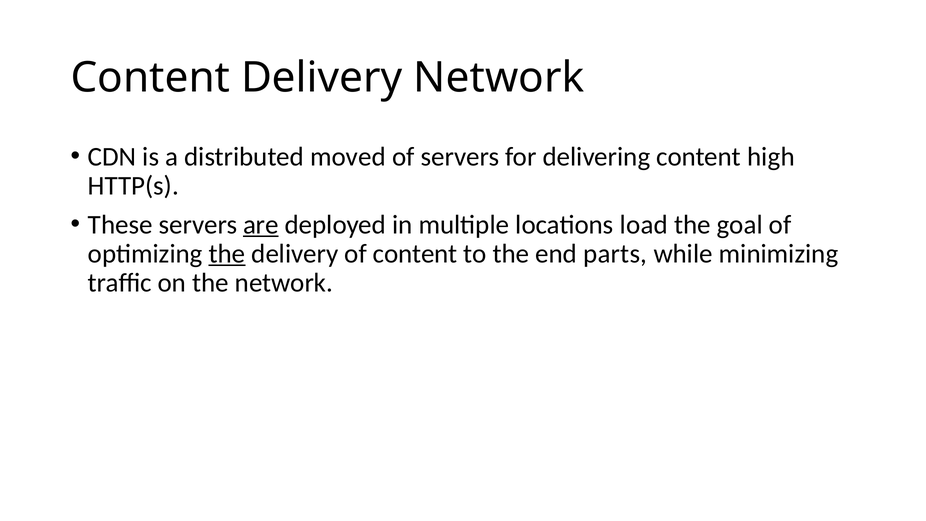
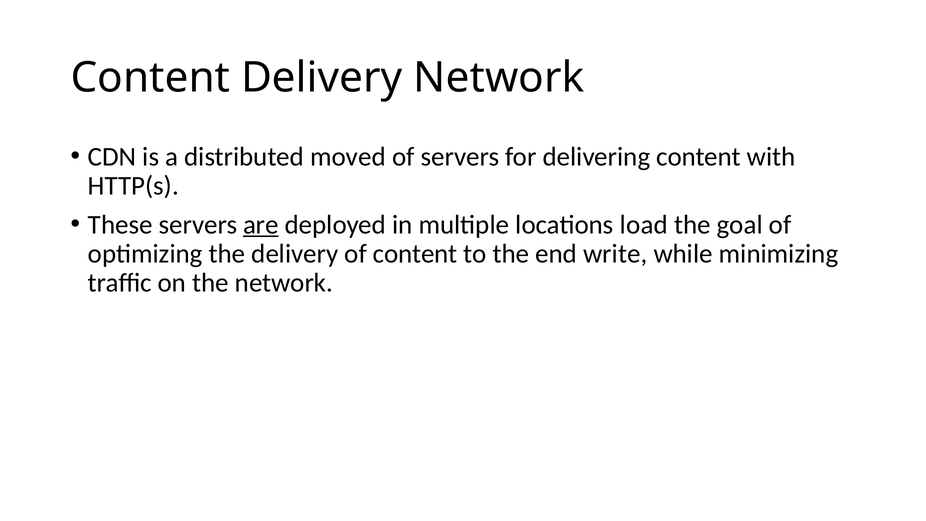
high: high -> with (771, 157)
the underline: present -> none (227, 254)
parts: parts -> write (615, 254)
